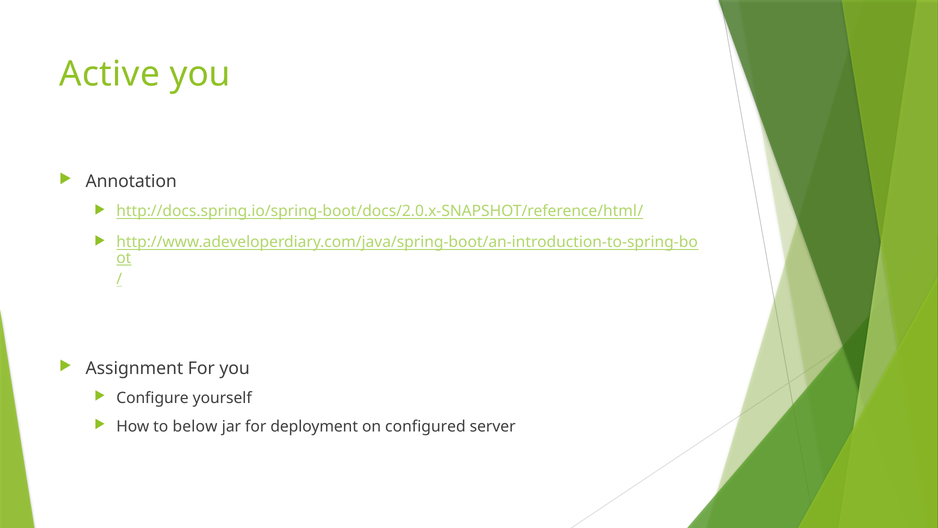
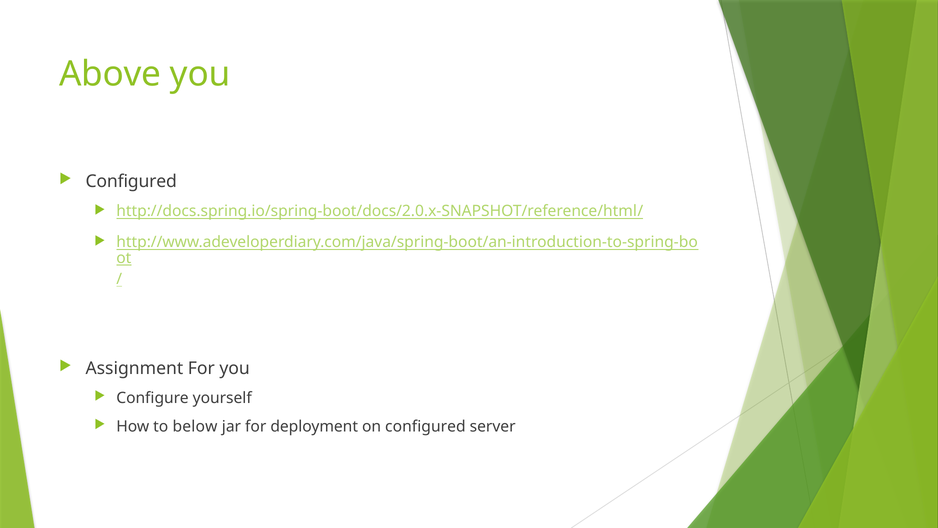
Active: Active -> Above (110, 74)
Annotation: Annotation -> Configured (131, 182)
